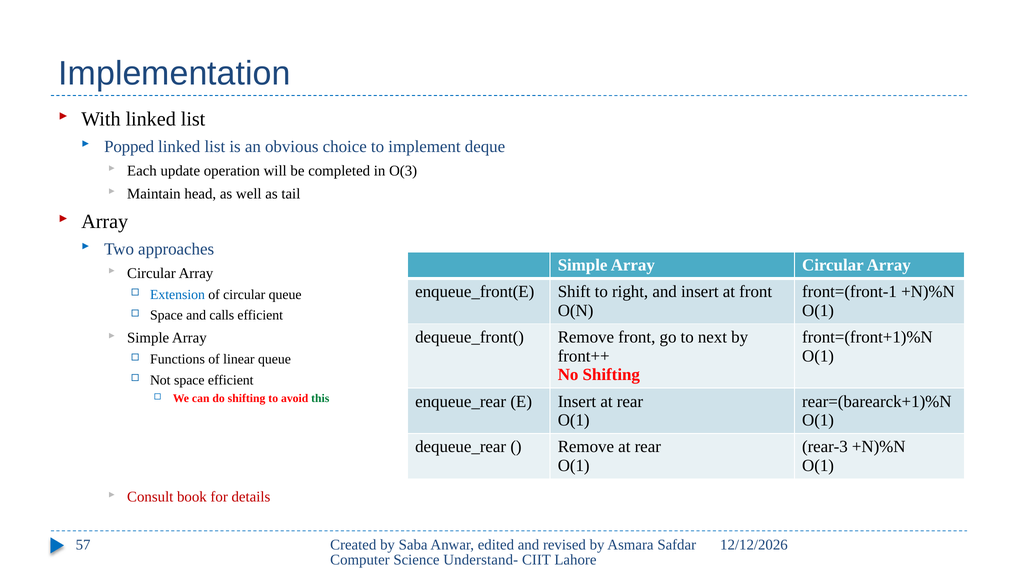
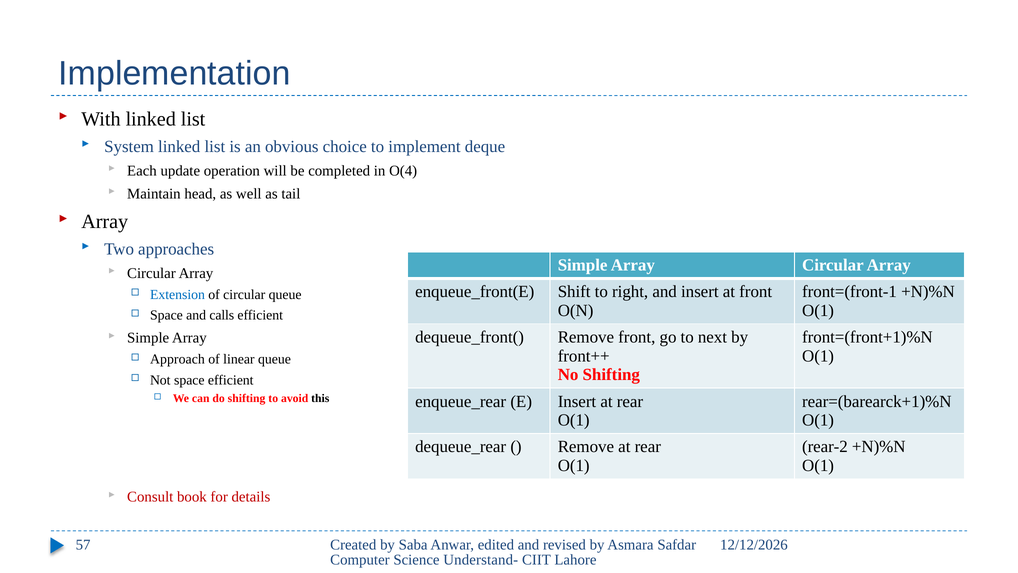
Popped: Popped -> System (129, 146)
O(3: O(3 -> O(4 (403, 171)
Functions: Functions -> Approach (177, 359)
this colour: green -> black (320, 398)
rear-3: rear-3 -> rear-2 (825, 447)
